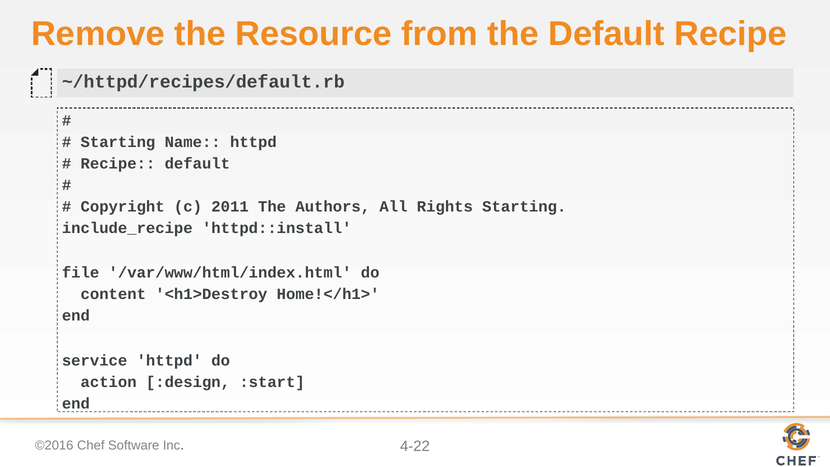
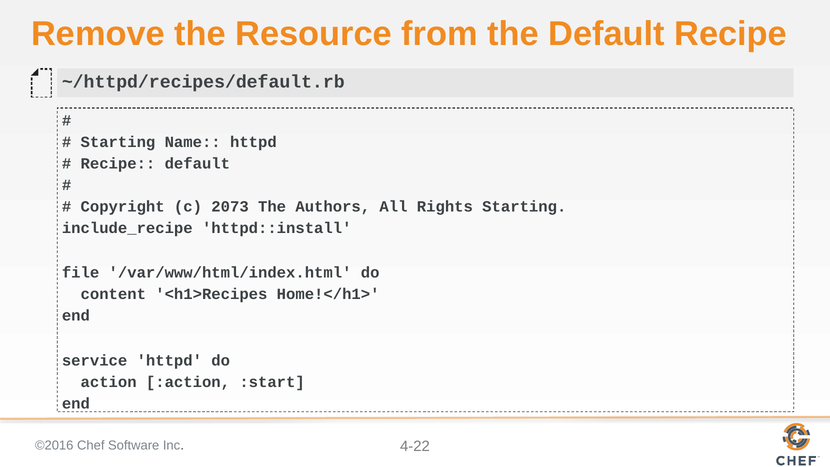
2011: 2011 -> 2073 (230, 206)
<h1>Destroy: <h1>Destroy -> <h1>Recipes (211, 294)
:design: :design -> :action (188, 382)
